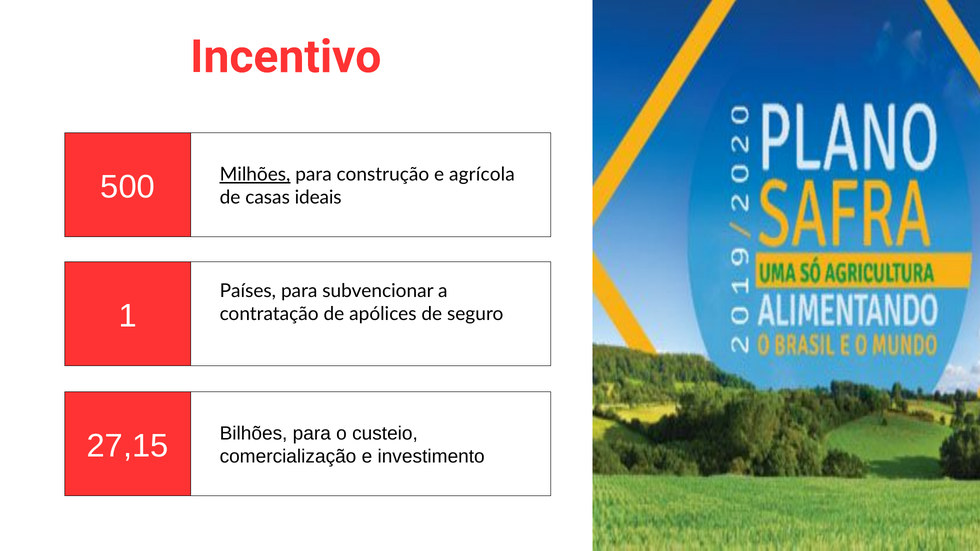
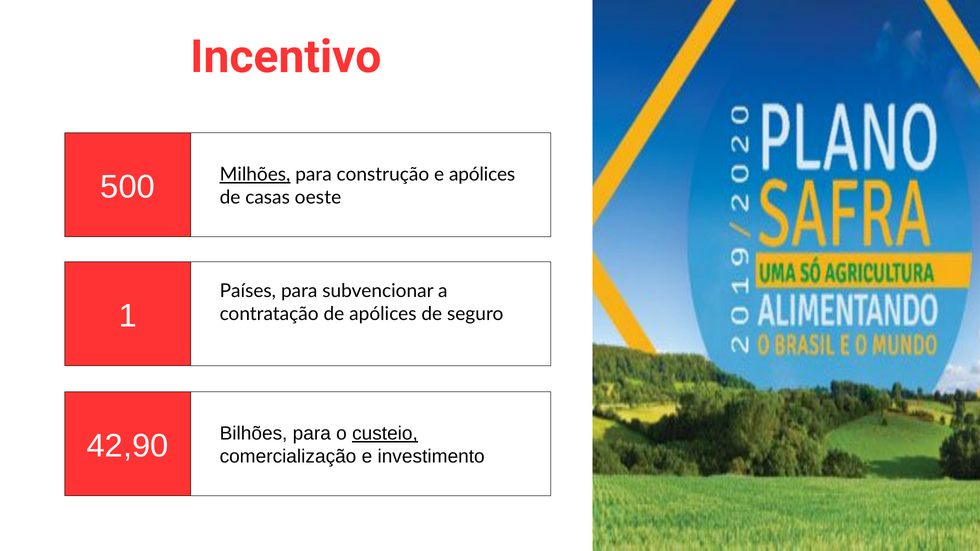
e agrícola: agrícola -> apólices (482, 175)
ideais: ideais -> oeste (318, 198)
27,15: 27,15 -> 42,90 (128, 446)
custeio underline: none -> present (385, 434)
